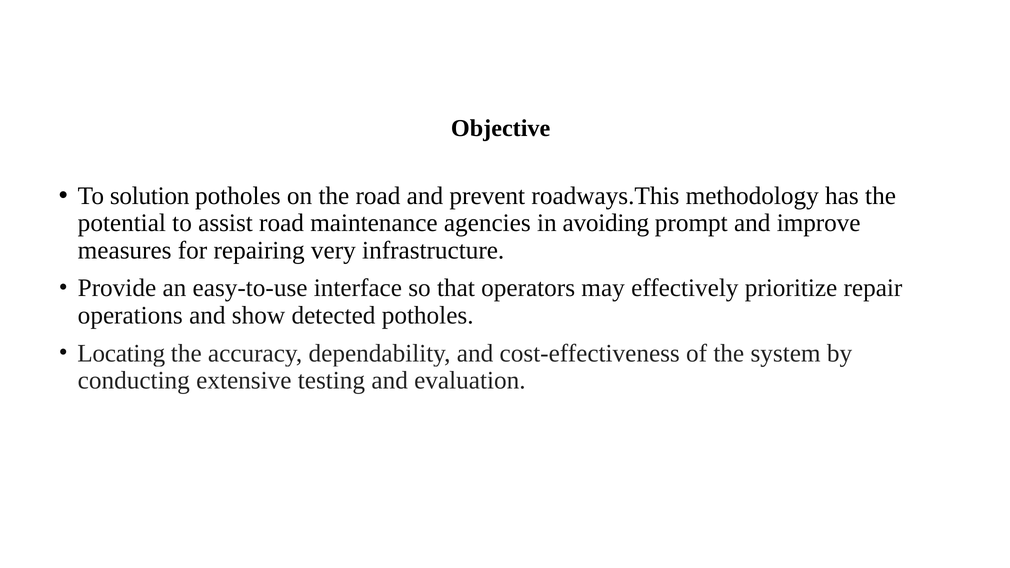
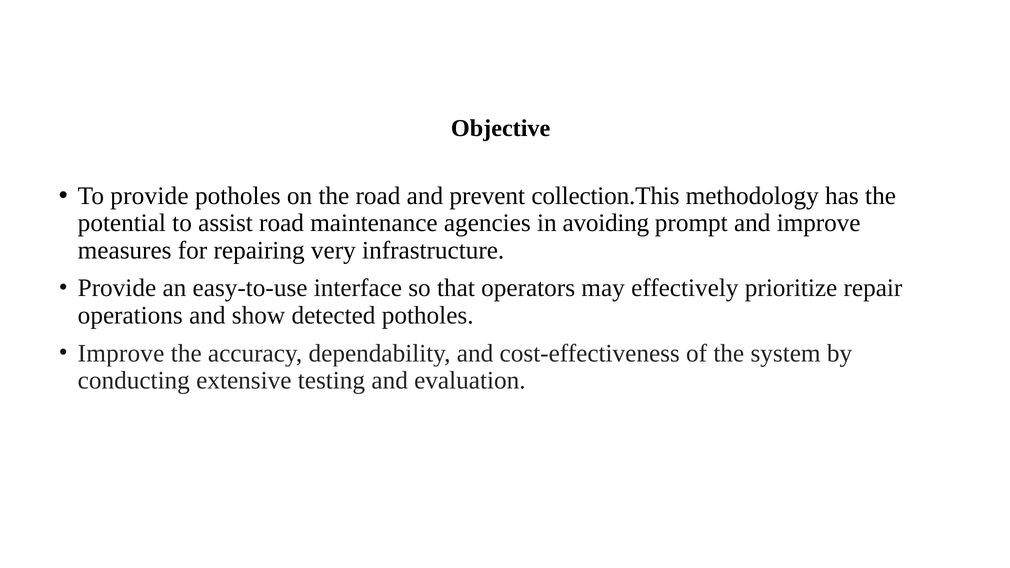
To solution: solution -> provide (149, 196)
roadways.This: roadways.This -> collection.This (605, 196)
Locating: Locating -> Improve (121, 353)
